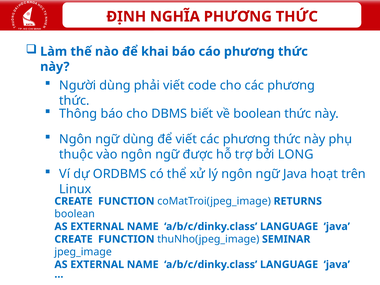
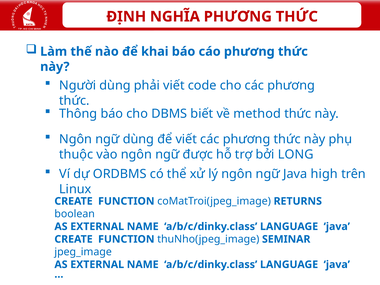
về boolean: boolean -> method (257, 114)
hoạt: hoạt -> high (324, 174)
